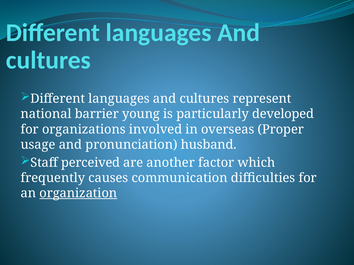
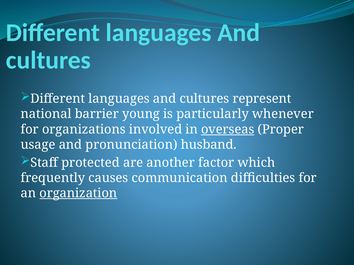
developed: developed -> whenever (283, 114)
overseas underline: none -> present (228, 130)
perceived: perceived -> protected (91, 163)
